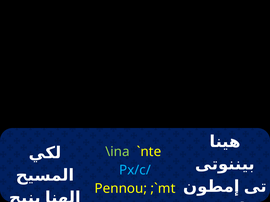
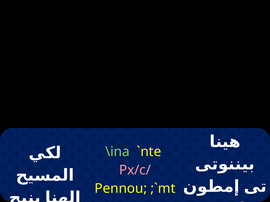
Px/c/ colour: light blue -> pink (135, 170)
